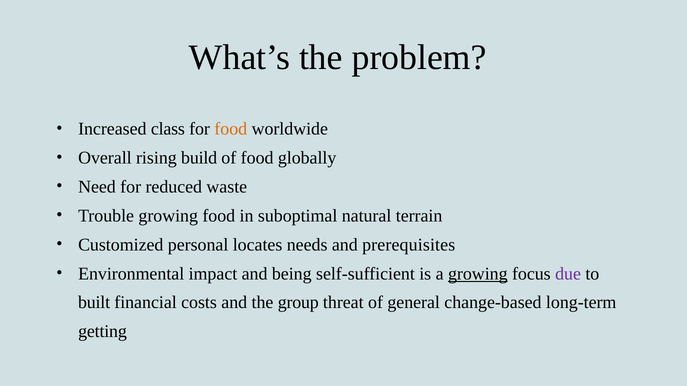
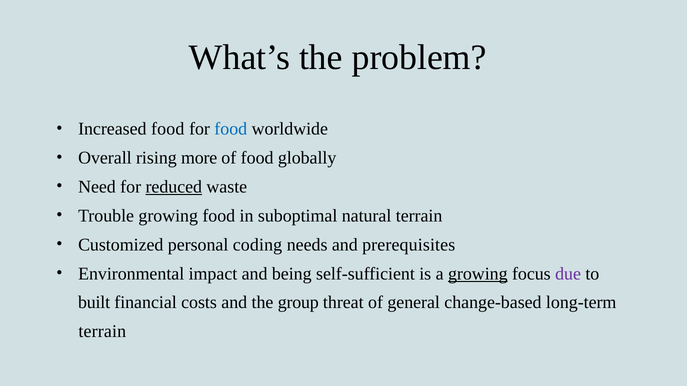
Increased class: class -> food (168, 129)
food colour: orange -> blue (231, 129)
build: build -> more (199, 158)
reduced underline: none -> present (174, 187)
locates: locates -> coding (257, 245)
getting: getting -> terrain (102, 332)
